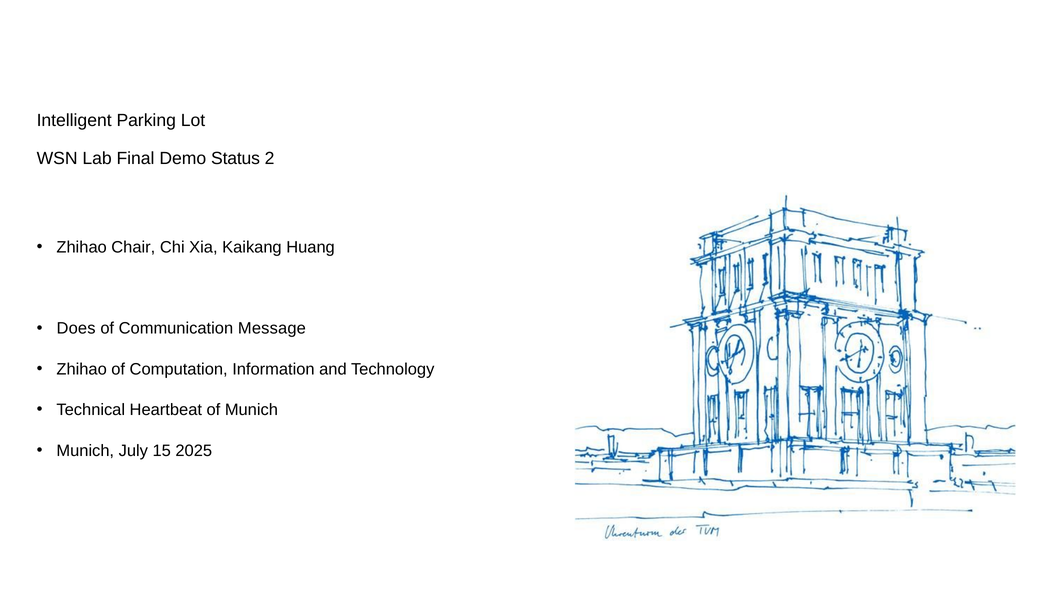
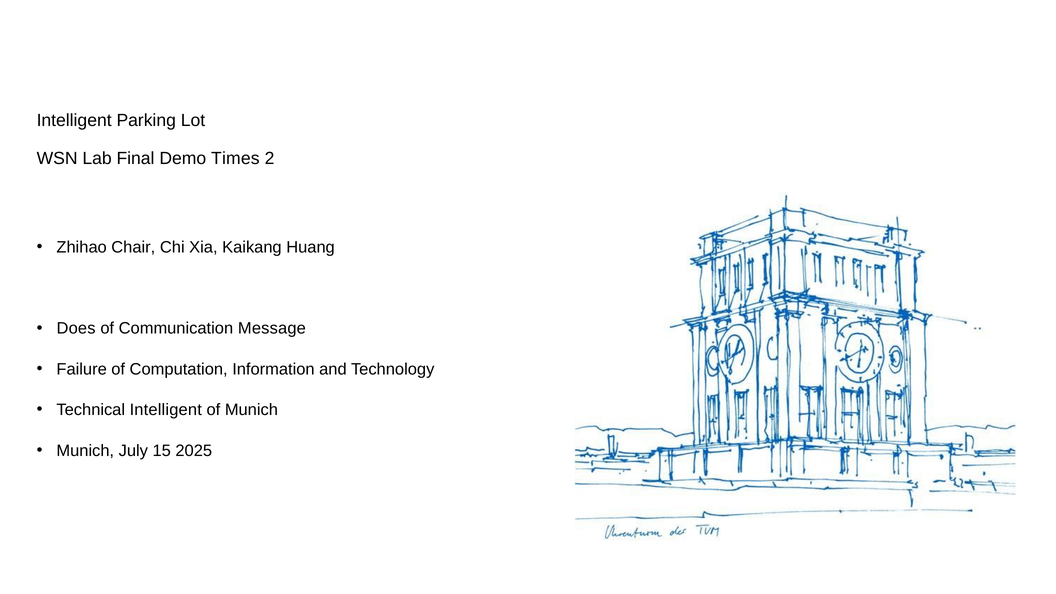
Status: Status -> Times (235, 158)
Zhihao: Zhihao -> Failure (82, 369)
Technical Heartbeat: Heartbeat -> Intelligent (166, 410)
